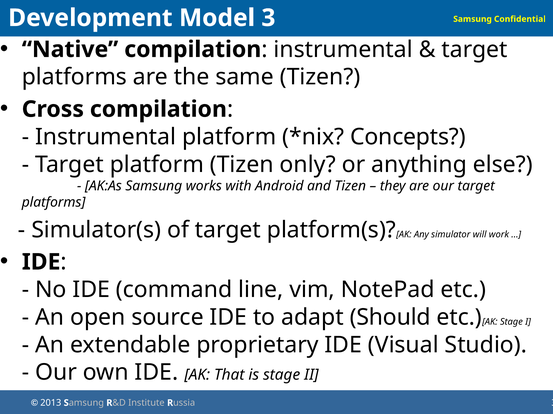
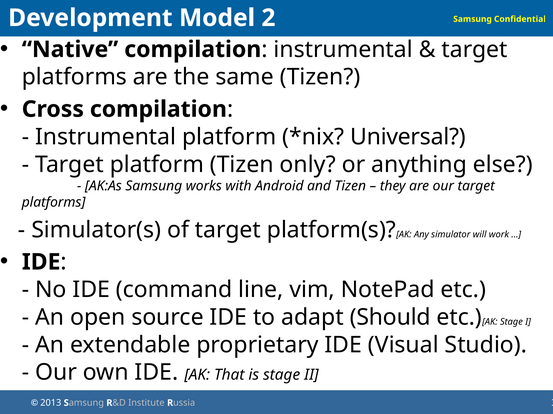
3: 3 -> 2 (268, 18)
Concepts: Concepts -> Universal (408, 137)
